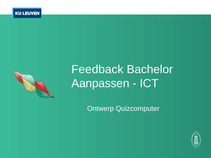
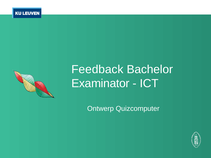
Aanpassen: Aanpassen -> Examinator (100, 83)
